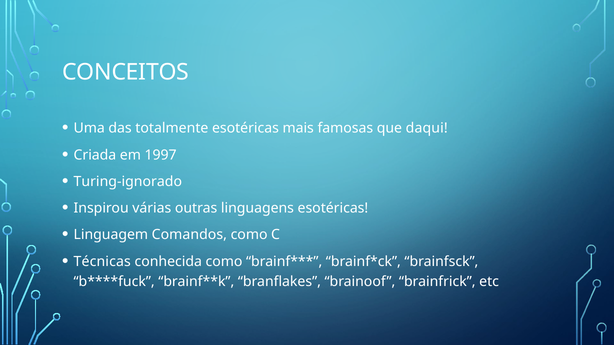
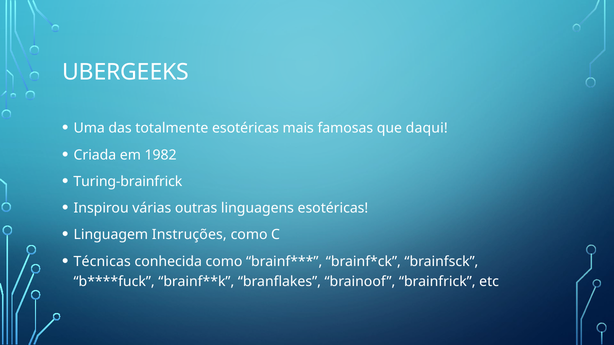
CONCEITOS: CONCEITOS -> UBERGEEKS (126, 72)
1997: 1997 -> 1982 (161, 155)
Turing-ignorado: Turing-ignorado -> Turing-brainfrick (128, 182)
Comandos: Comandos -> Instruções (189, 235)
